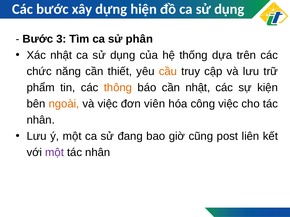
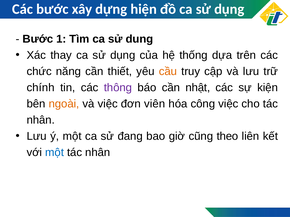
3: 3 -> 1 (61, 39)
phân: phân -> dung (139, 39)
Xác nhật: nhật -> thay (61, 55)
phẩm: phẩm -> chính (41, 88)
thông colour: orange -> purple (118, 88)
post: post -> theo (227, 137)
một colour: purple -> blue (55, 153)
